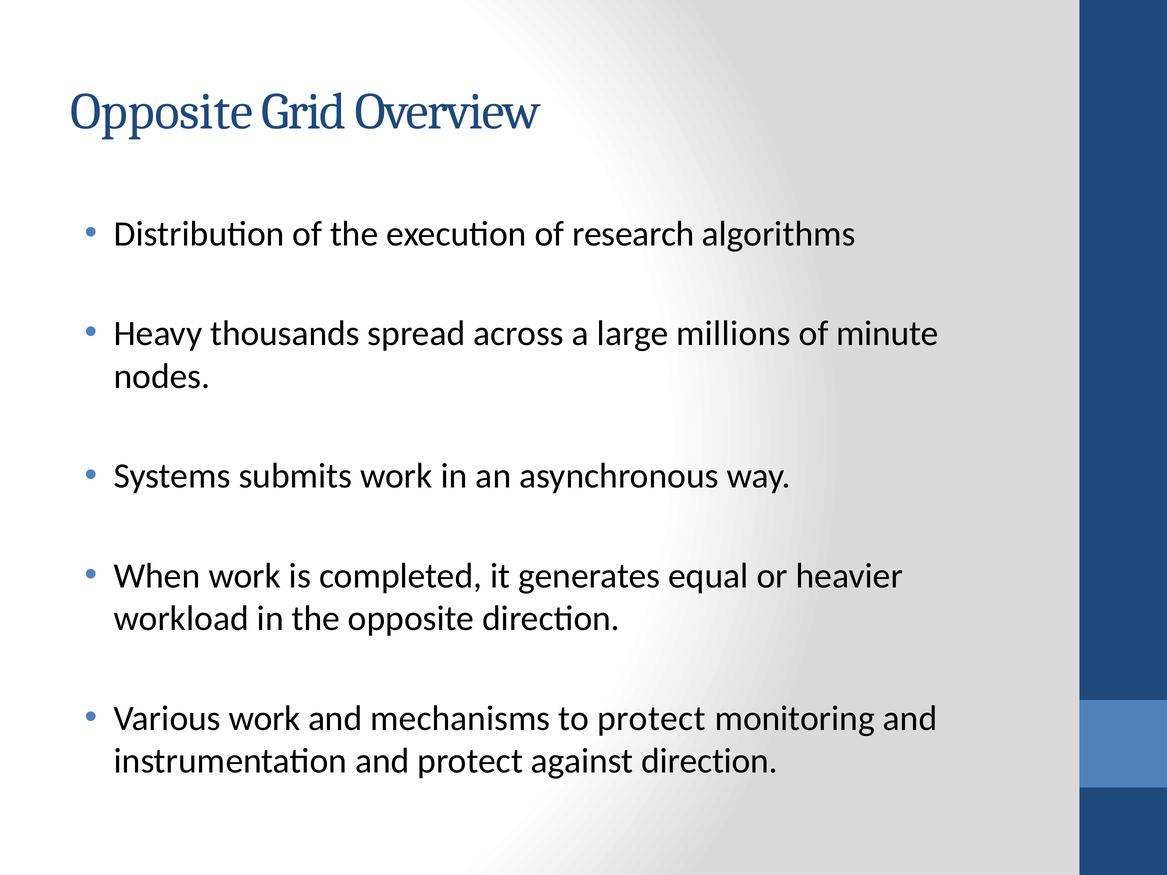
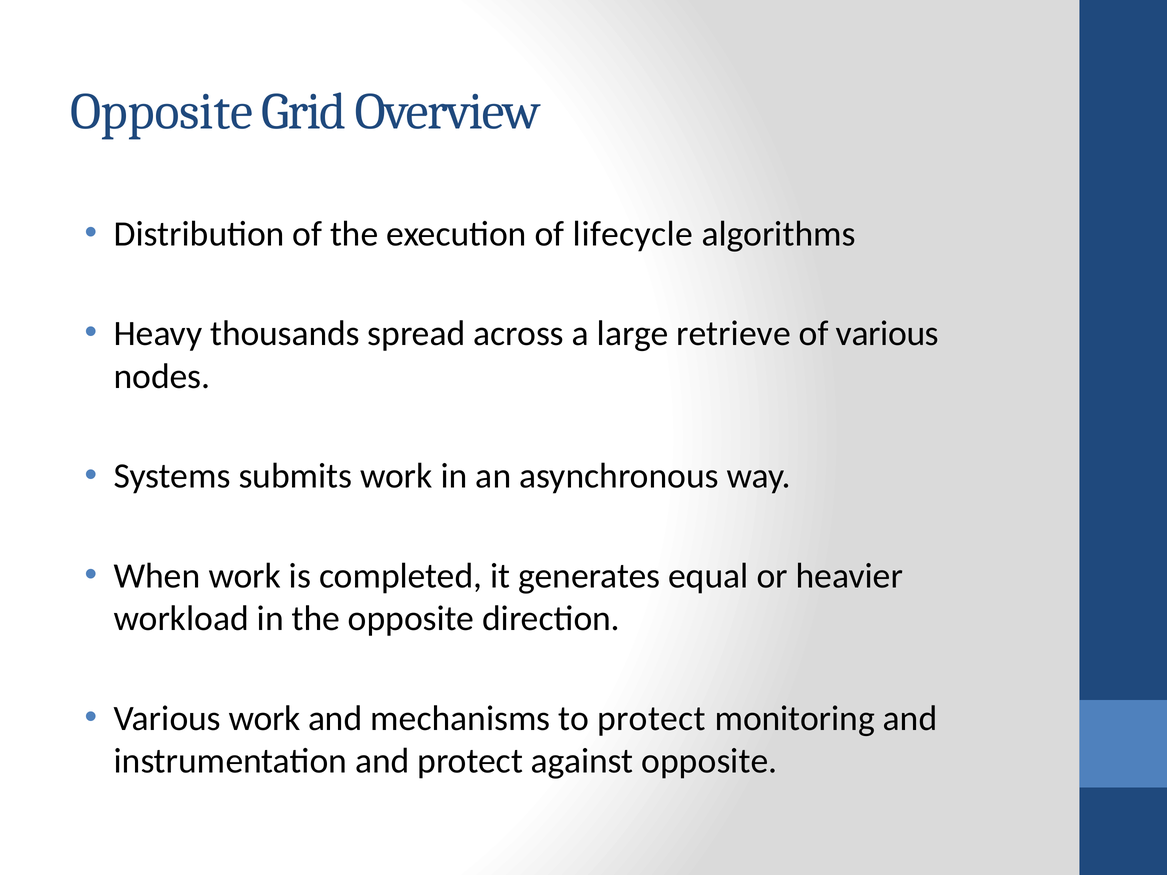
research: research -> lifecycle (633, 234)
millions: millions -> retrieve (733, 334)
of minute: minute -> various (887, 334)
against direction: direction -> opposite (709, 761)
